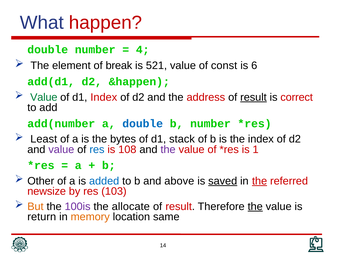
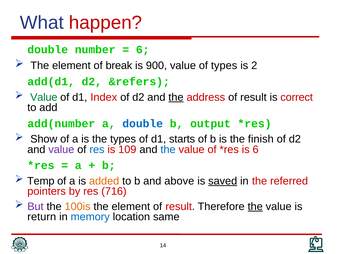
4: 4 -> 6 (143, 50)
521: 521 -> 900 (156, 66)
of const: const -> types (224, 66)
6: 6 -> 2 (254, 66)
&happen: &happen -> &refers (139, 82)
the underline: none -> present (176, 97)
result underline: present -> none (253, 97)
b number: number -> output (210, 124)
Least: Least -> Show (44, 139)
the bytes: bytes -> types (123, 139)
stack: stack -> starts (182, 139)
the index: index -> finish (261, 139)
108: 108 -> 109 (127, 150)
the colour: purple -> blue (168, 150)
is 1: 1 -> 6 (256, 150)
Other: Other -> Temp (41, 181)
added colour: blue -> orange (104, 181)
the underline: present -> none (260, 181)
newsize: newsize -> pointers (47, 192)
103: 103 -> 716 (114, 192)
But colour: orange -> purple (35, 207)
100is colour: purple -> orange (78, 207)
allocate: allocate -> element (131, 207)
memory colour: orange -> blue (90, 217)
